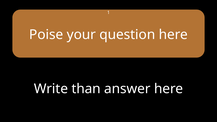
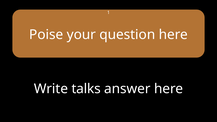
than: than -> talks (86, 89)
